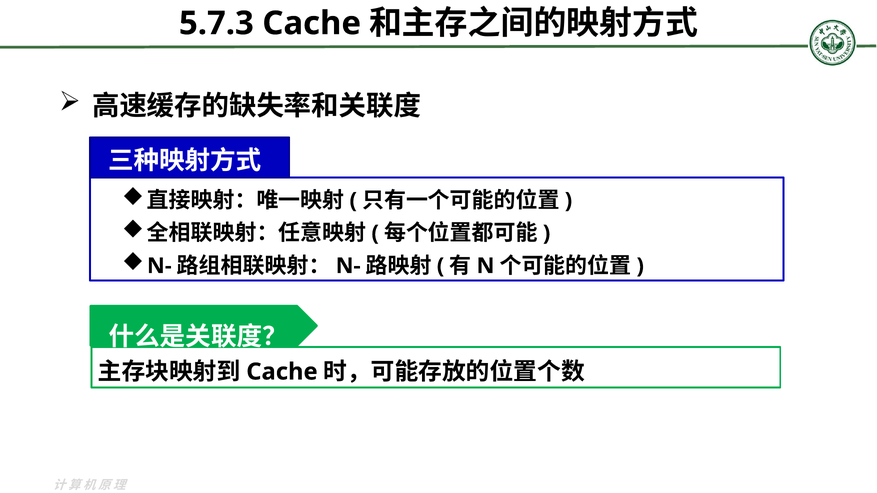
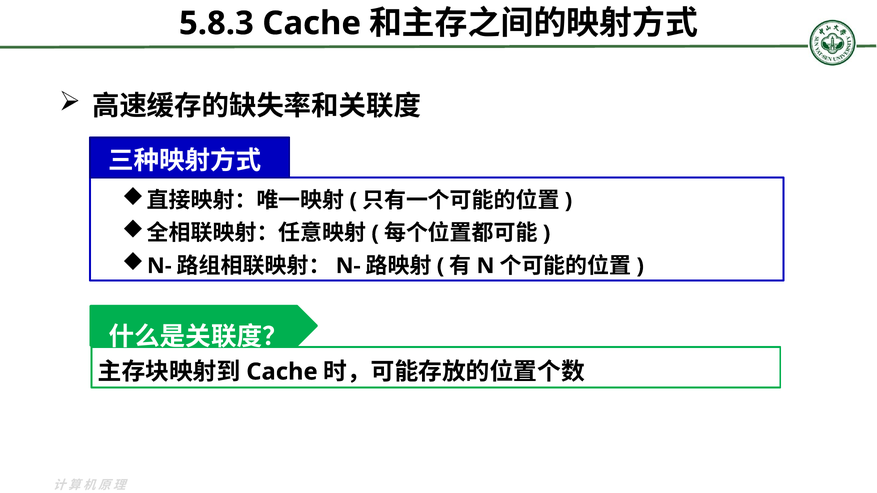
5.7.3: 5.7.3 -> 5.8.3 (216, 23)
